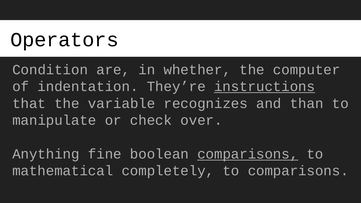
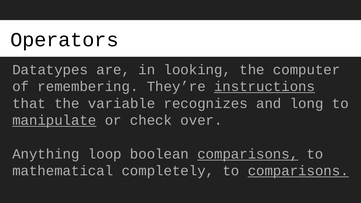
Condition: Condition -> Datatypes (50, 70)
whether: whether -> looking (197, 70)
indentation: indentation -> remembering (88, 87)
than: than -> long (307, 103)
manipulate underline: none -> present (54, 120)
fine: fine -> loop (105, 154)
comparisons underline: none -> present (298, 171)
